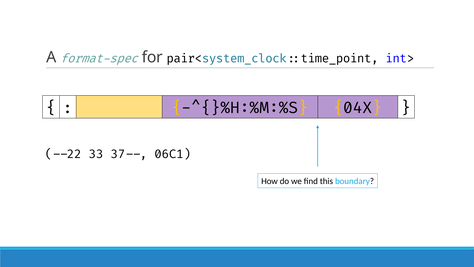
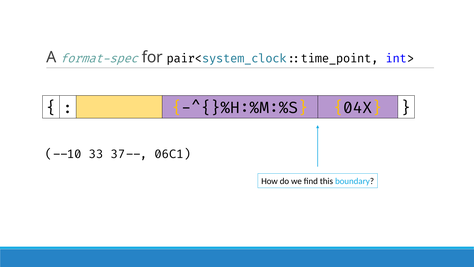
--22:33:37--: --22:33:37-- -> --10:33:37-- (96, 154)
